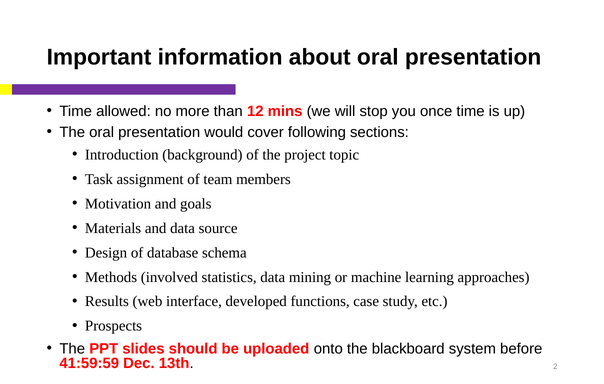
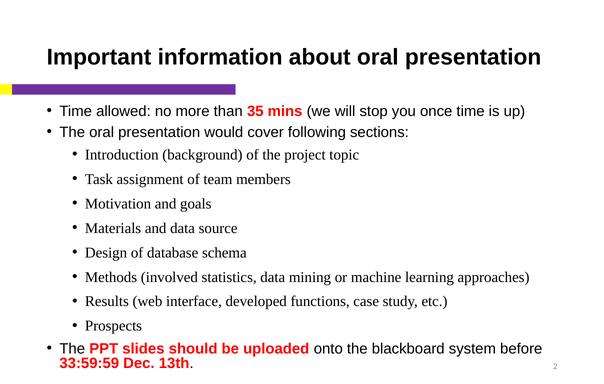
12: 12 -> 35 (255, 111)
41:59:59: 41:59:59 -> 33:59:59 (89, 363)
